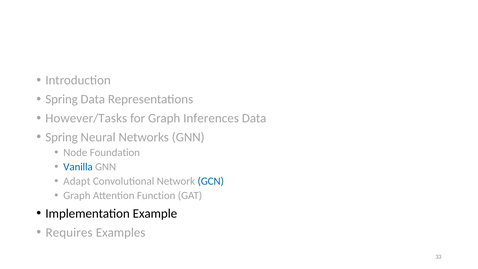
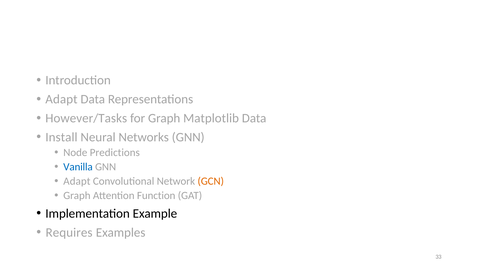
Spring: Spring -> Adapt (61, 99)
Inferences: Inferences -> Matplotlib (211, 118)
Spring: Spring -> Install (61, 137)
Foundation: Foundation -> Predictions (115, 153)
GCN colour: blue -> orange (211, 181)
